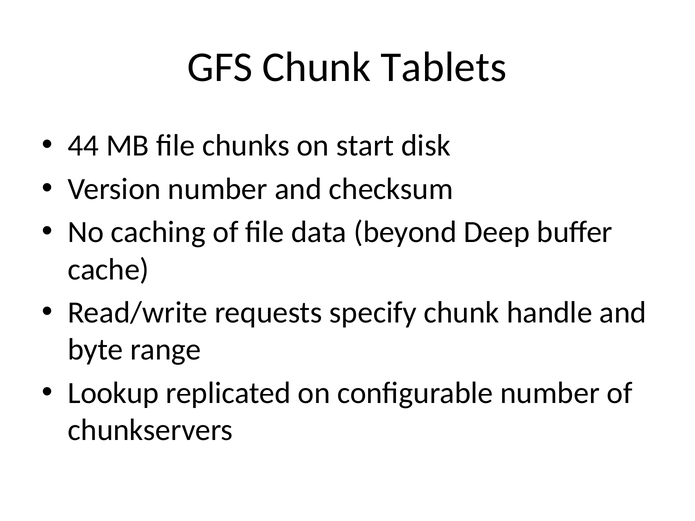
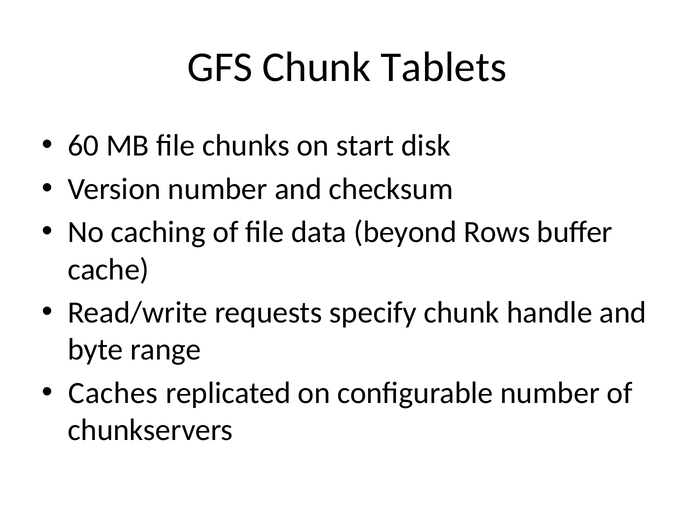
44: 44 -> 60 (83, 146)
Deep: Deep -> Rows (497, 232)
Lookup: Lookup -> Caches (113, 393)
